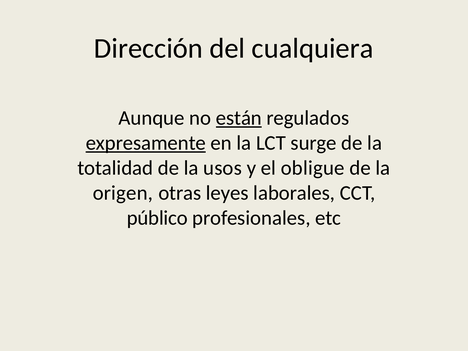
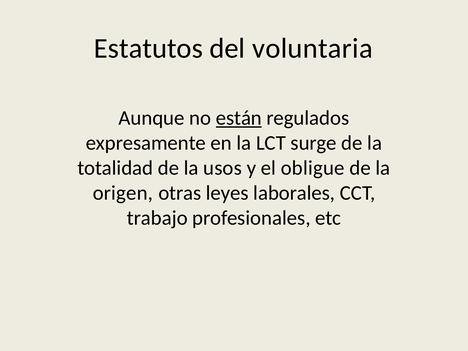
Dirección: Dirección -> Estatutos (148, 48)
cualquiera: cualquiera -> voluntaria (312, 48)
expresamente underline: present -> none (146, 143)
público: público -> trabajo (157, 218)
